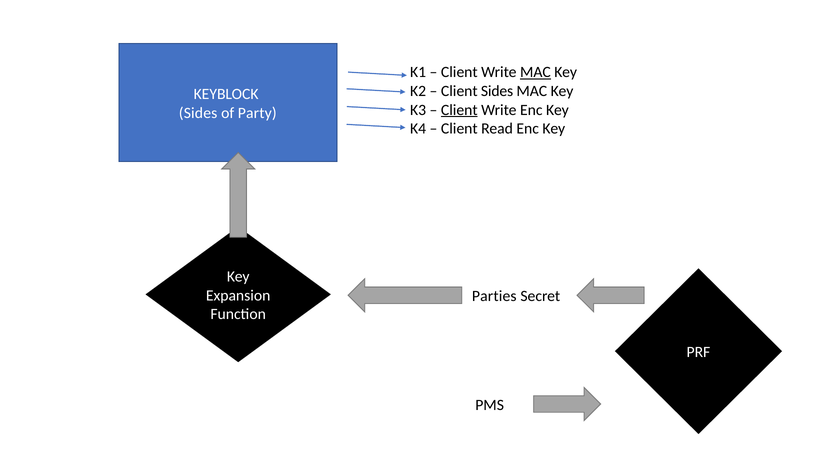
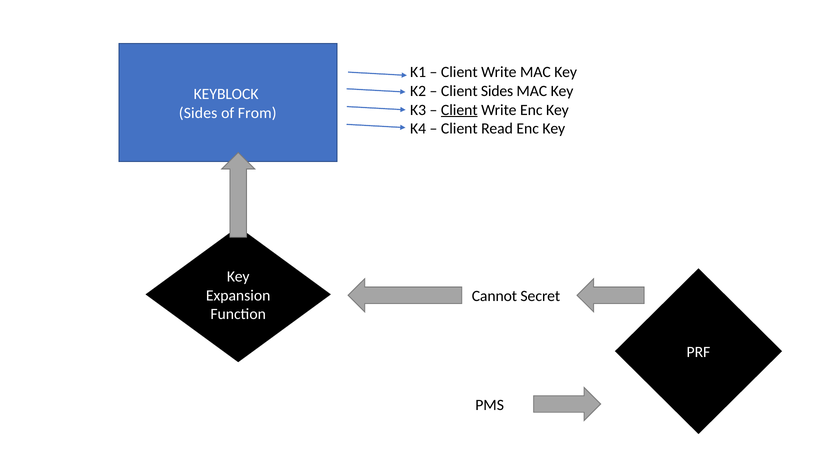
MAC underline: present -> none (535, 72)
Party: Party -> From (257, 113)
Parties: Parties -> Cannot (494, 296)
